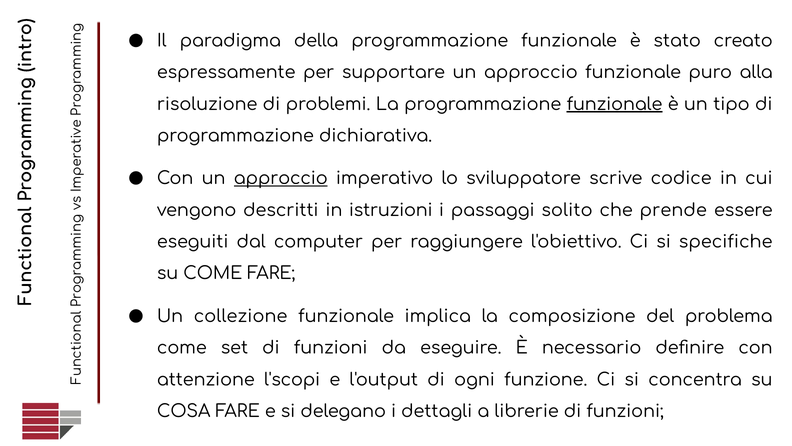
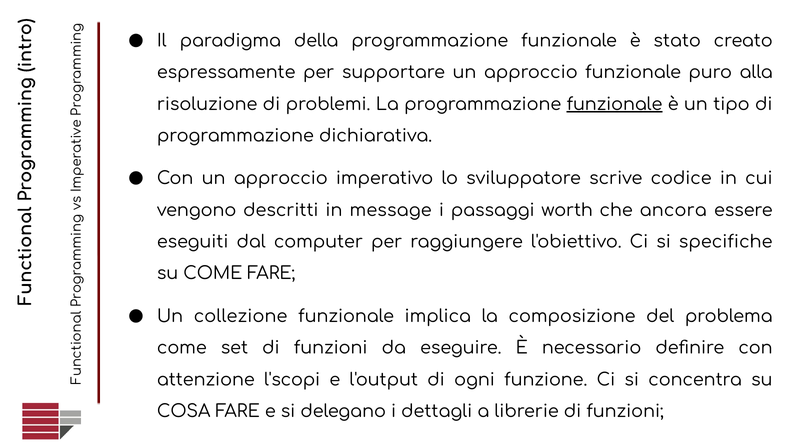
approccio underline: present -> none (281, 178)
istruzioni: istruzioni -> message (391, 210)
solito: solito -> worth (567, 210)
prende: prende -> ancora (673, 210)
